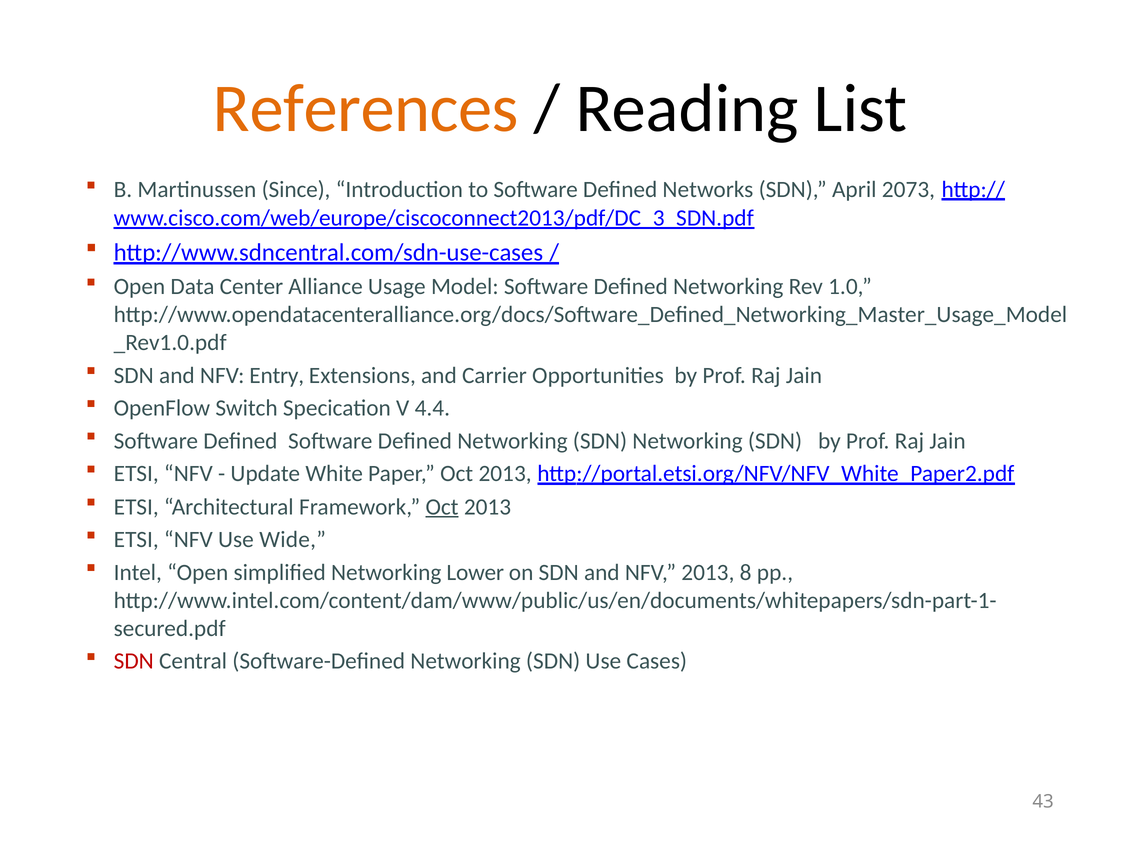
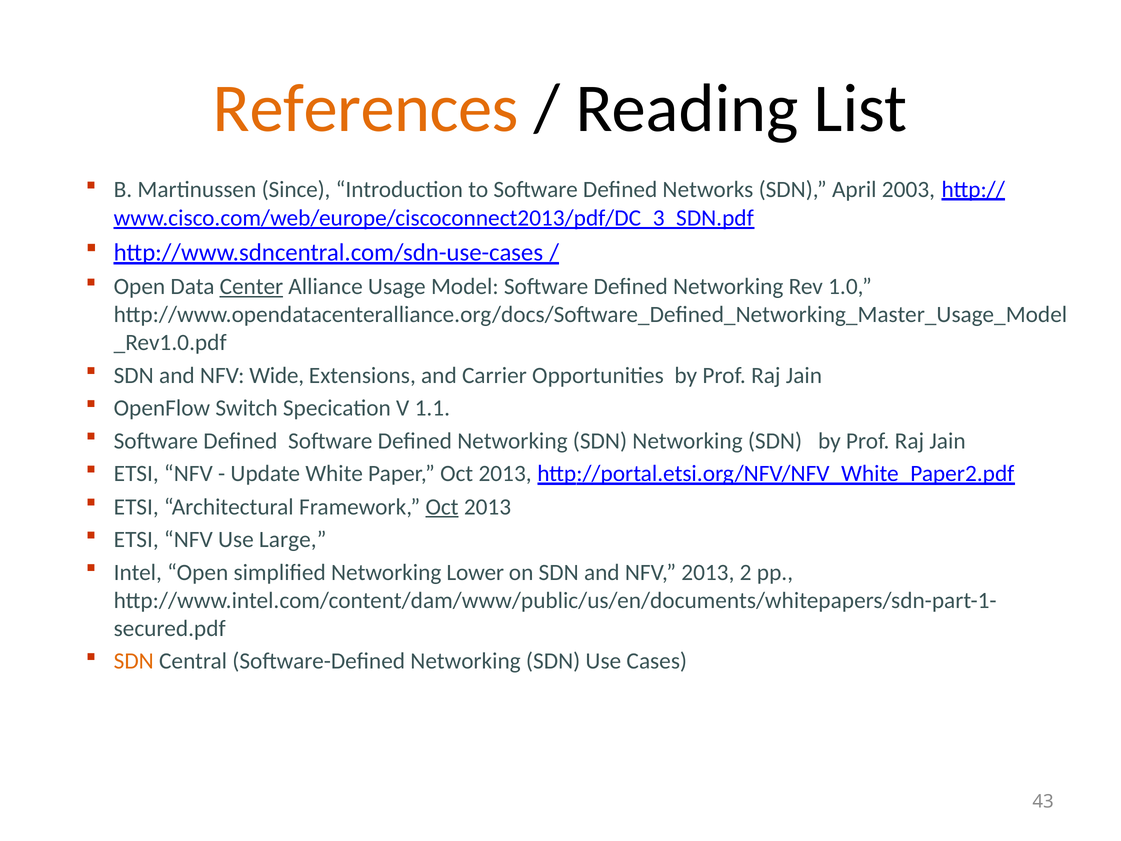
2073: 2073 -> 2003 (908, 189)
Center underline: none -> present (251, 287)
Entry: Entry -> Wide (277, 375)
4.4: 4.4 -> 1.1 (432, 408)
Wide: Wide -> Large (293, 539)
8: 8 -> 2 (746, 572)
SDN colour: red -> orange (134, 661)
